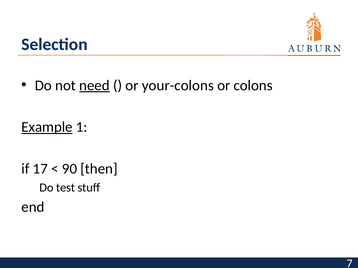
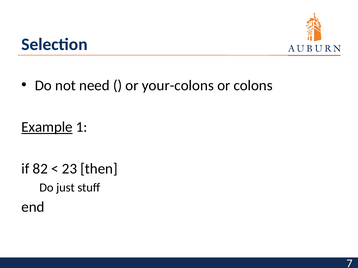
need underline: present -> none (94, 86)
17: 17 -> 82 (40, 169)
90: 90 -> 23 (70, 169)
test: test -> just (65, 188)
